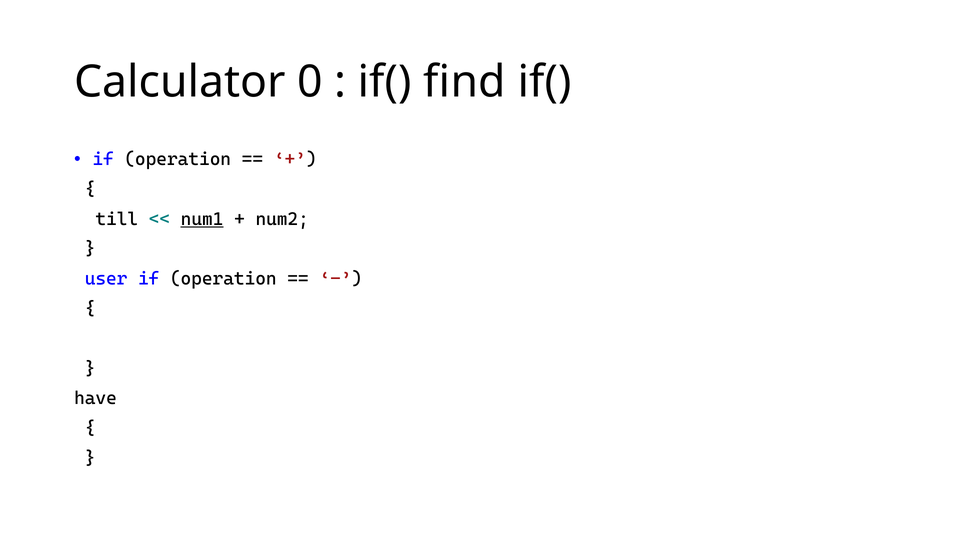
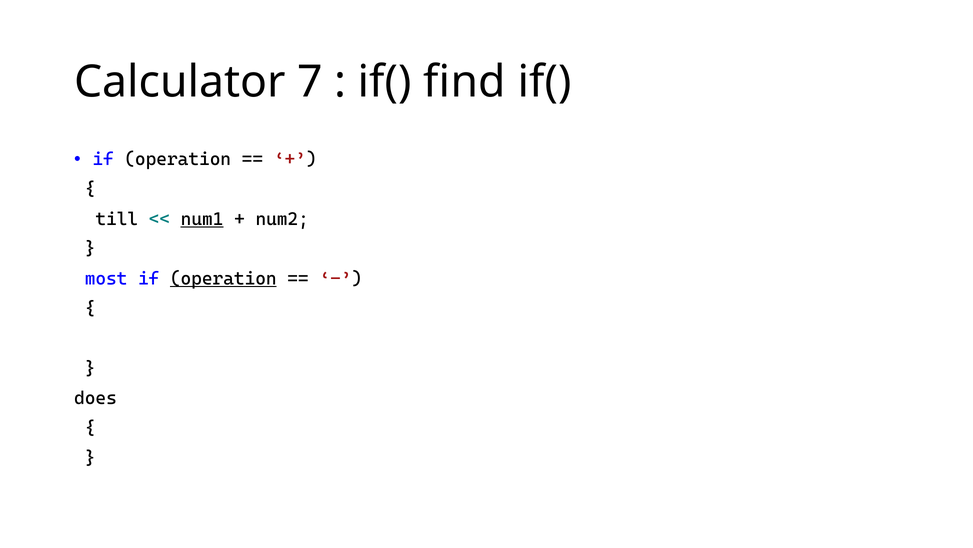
0: 0 -> 7 (310, 82)
user: user -> most (106, 278)
operation underline: none -> present (223, 278)
have: have -> does (95, 398)
